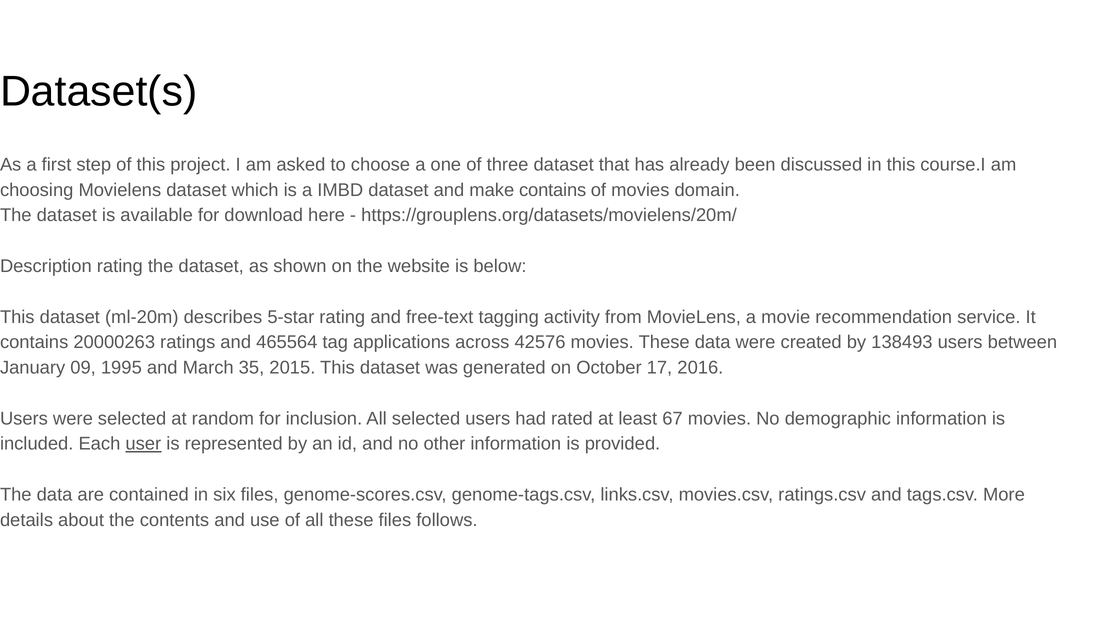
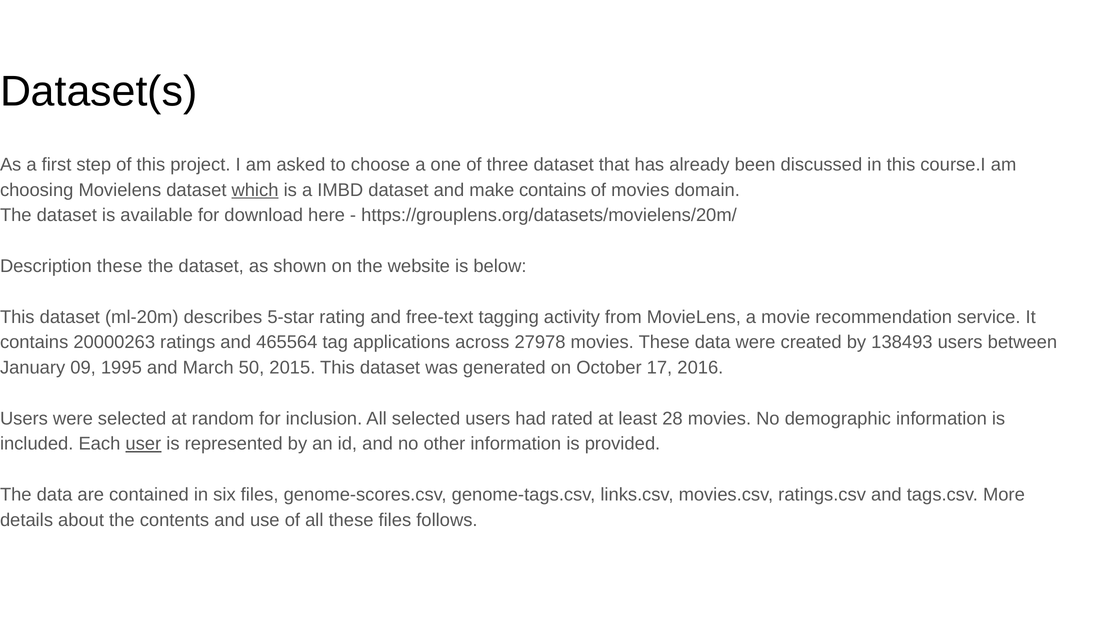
which underline: none -> present (255, 190)
Description rating: rating -> these (120, 266)
42576: 42576 -> 27978 (540, 342)
35: 35 -> 50 (251, 368)
67: 67 -> 28 (672, 418)
